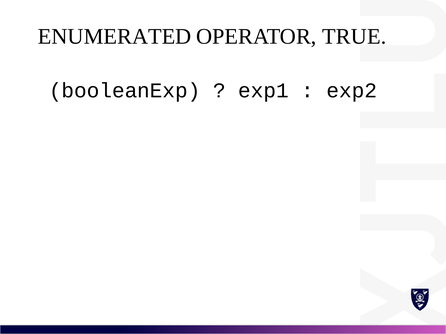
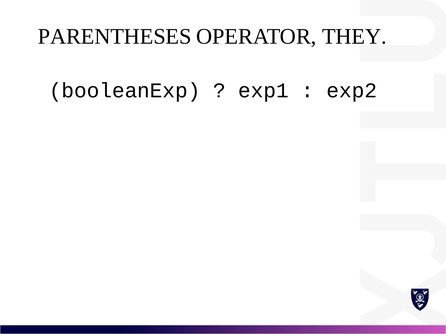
ENUMERATED: ENUMERATED -> PARENTHESES (115, 36)
TRUE: TRUE -> THEY (354, 36)
